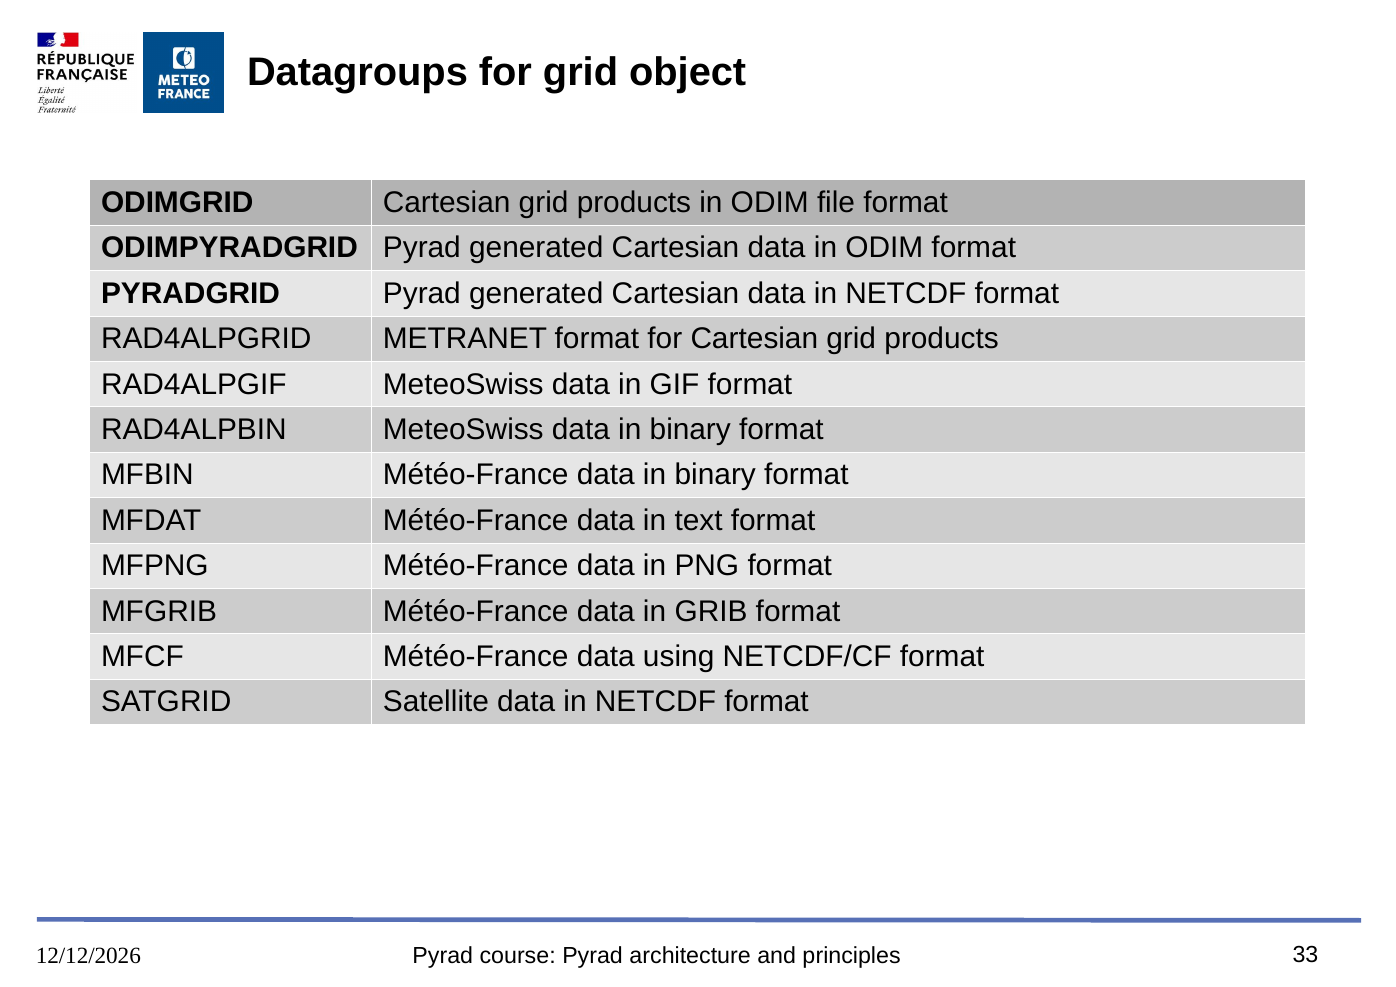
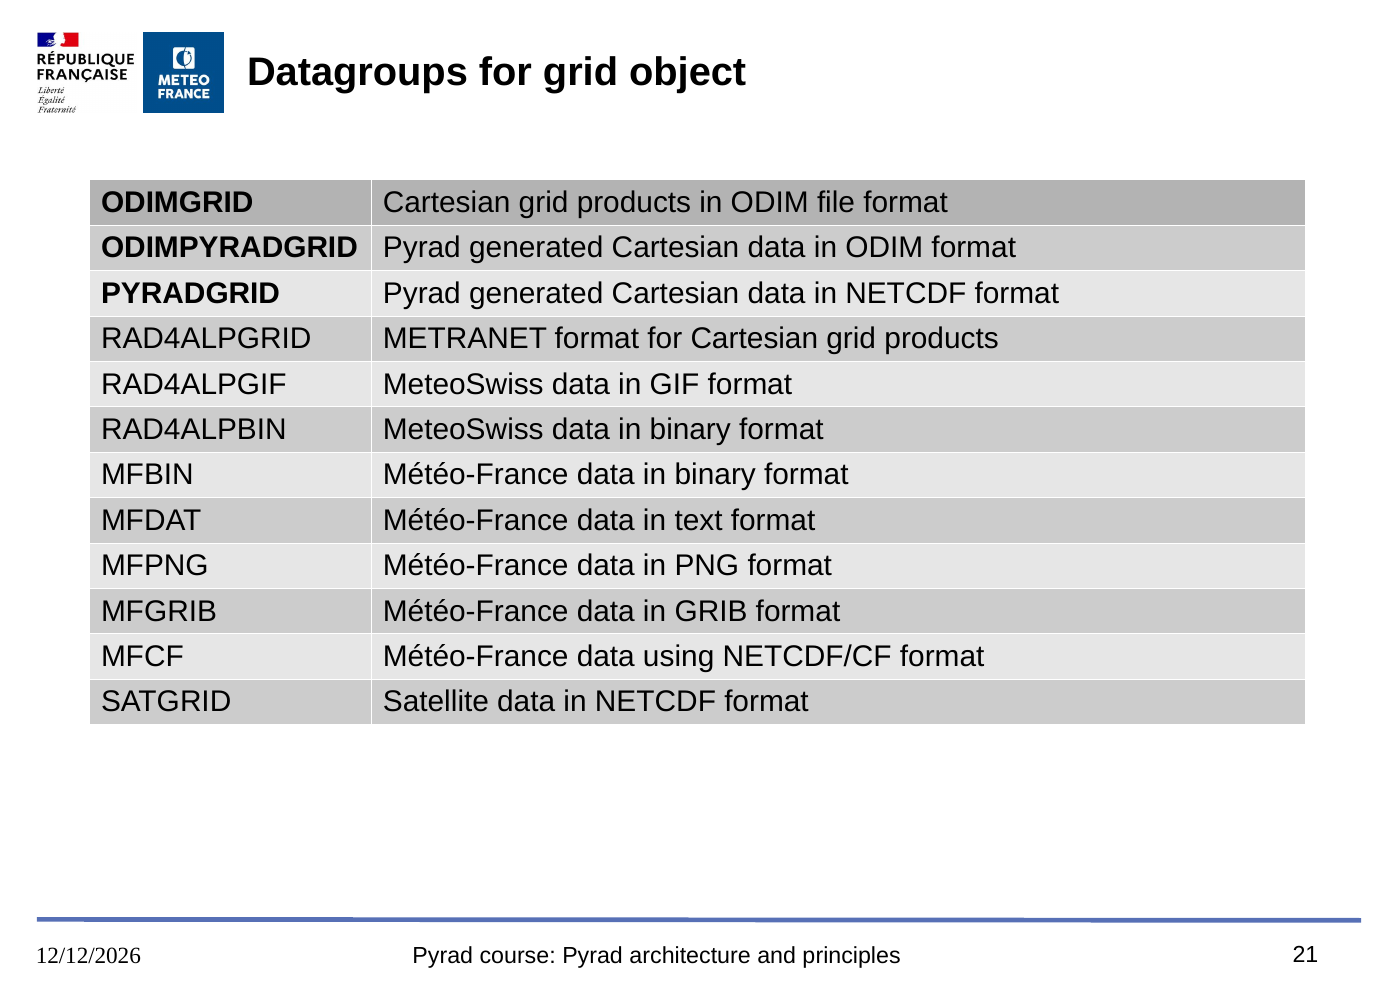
33: 33 -> 21 (1305, 955)
